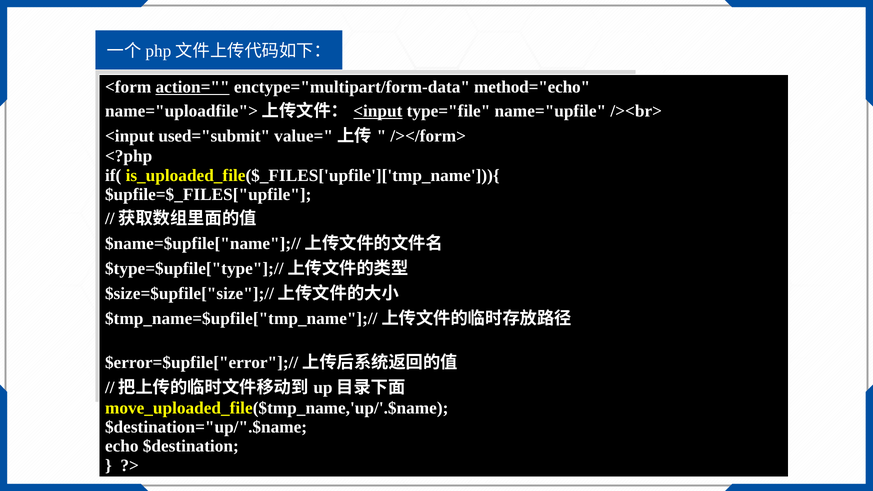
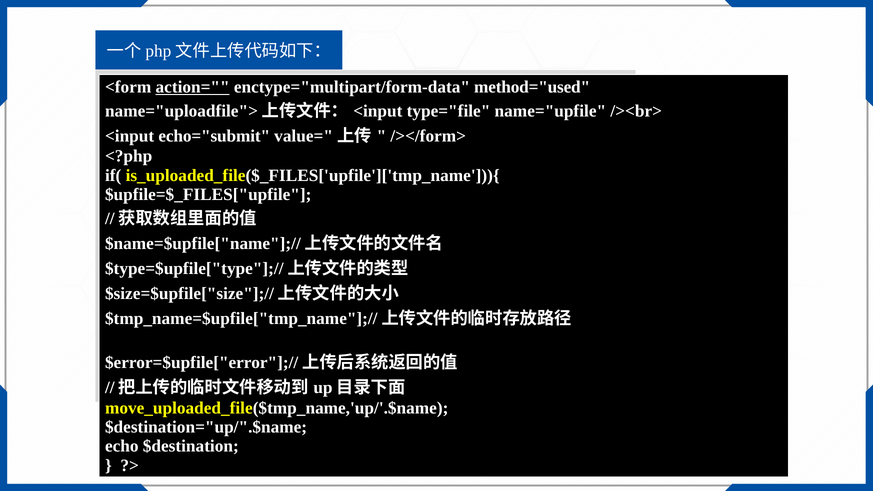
method="echo: method="echo -> method="used (532, 87)
<input underline: present -> none (378, 111)
used="submit: used="submit -> echo="submit (214, 136)
